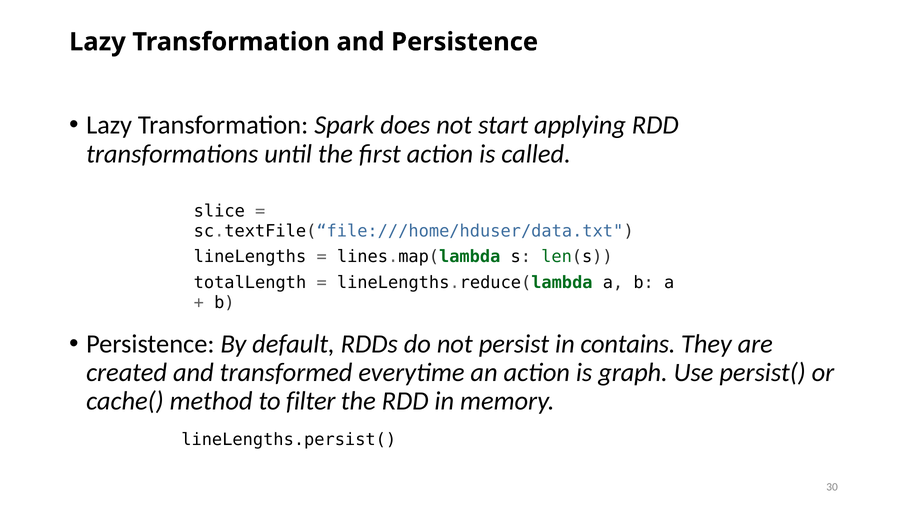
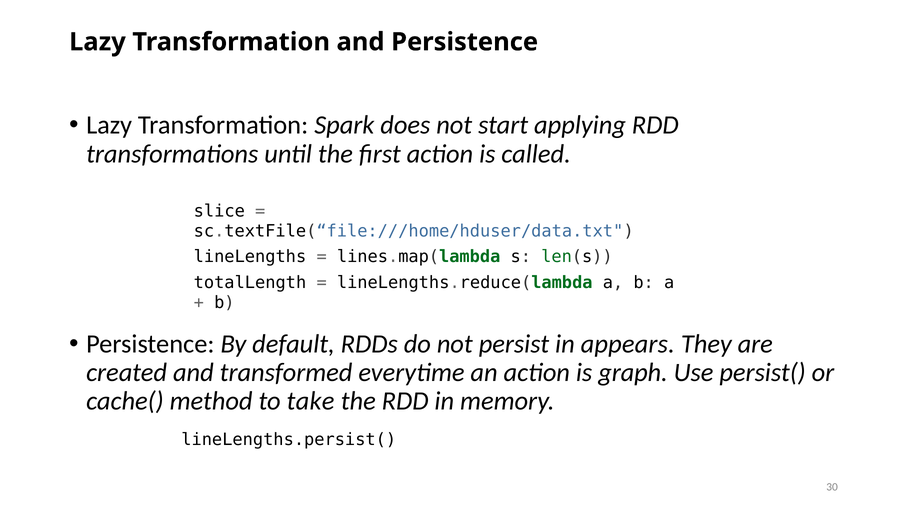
contains: contains -> appears (628, 344)
filter: filter -> take (311, 401)
